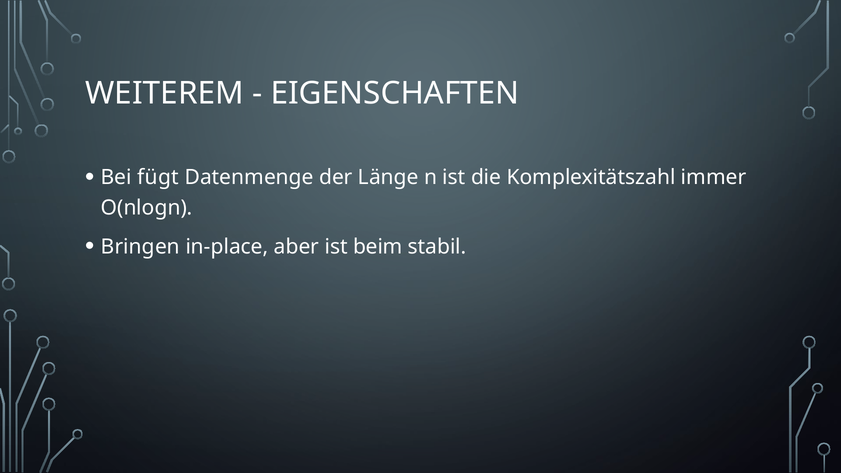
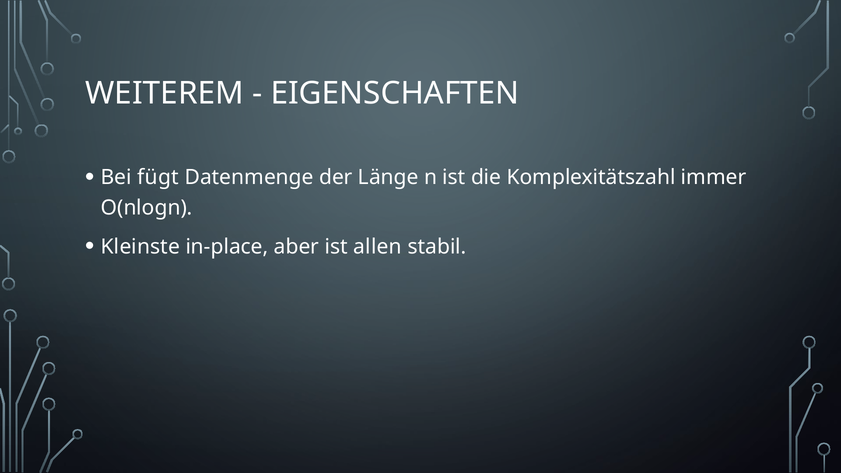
Bringen: Bringen -> Kleinste (140, 247)
beim: beim -> allen (378, 247)
